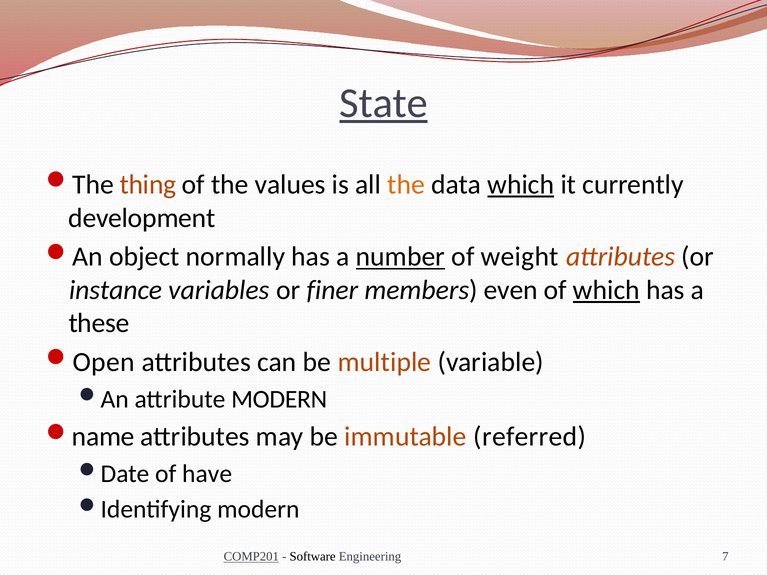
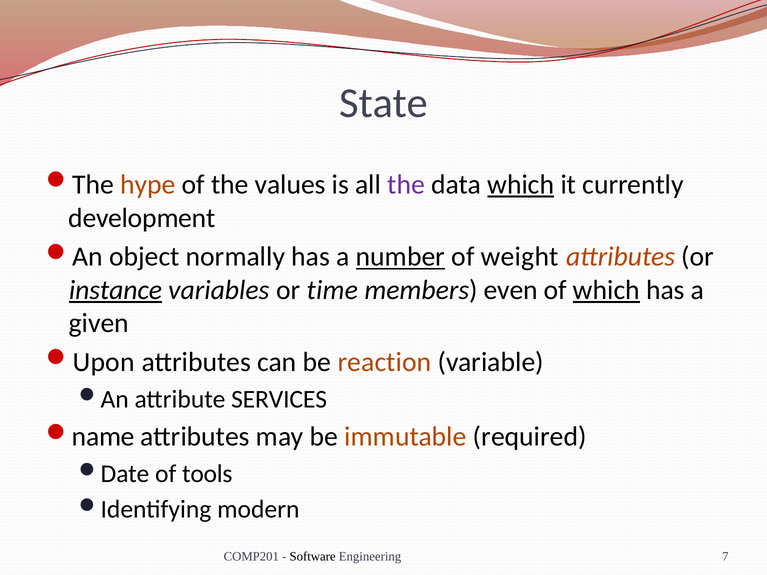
State underline: present -> none (384, 103)
thing: thing -> hype (148, 185)
the colour: orange -> purple (406, 185)
instance underline: none -> present (115, 290)
finer: finer -> time (332, 290)
these: these -> given (99, 323)
Open: Open -> Upon (104, 362)
multiple: multiple -> reaction (384, 362)
attribute MODERN: MODERN -> SERVICES (279, 399)
referred: referred -> required (530, 437)
have: have -> tools (207, 474)
COMP201 underline: present -> none (251, 557)
